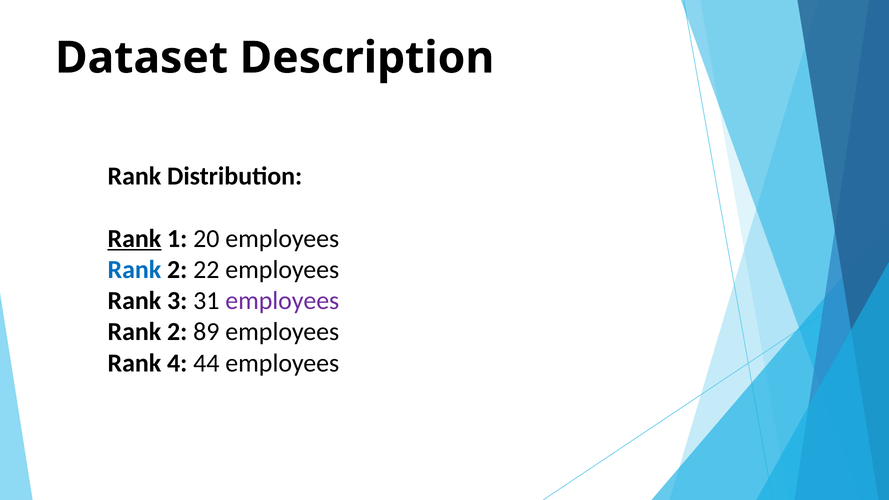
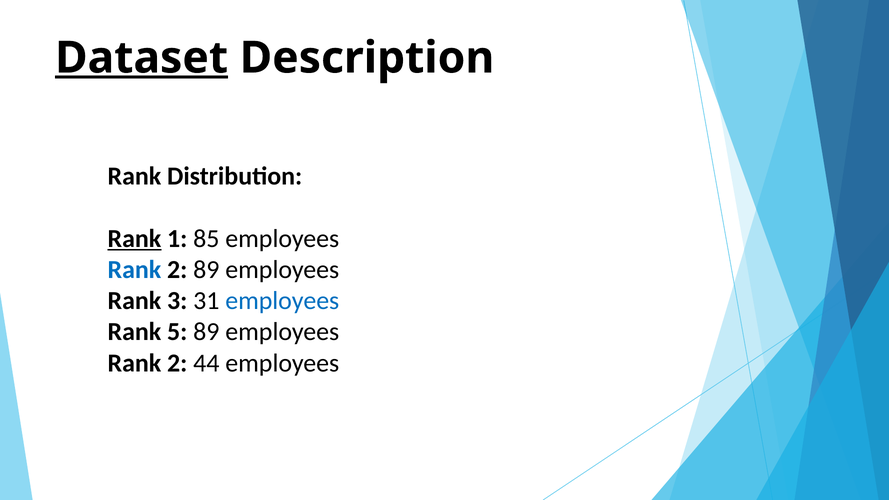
Dataset underline: none -> present (142, 58)
20: 20 -> 85 (206, 238)
2 22: 22 -> 89 (206, 270)
employees colour: purple -> blue (282, 301)
2: 2 -> 5 (177, 332)
4: 4 -> 2 (177, 363)
